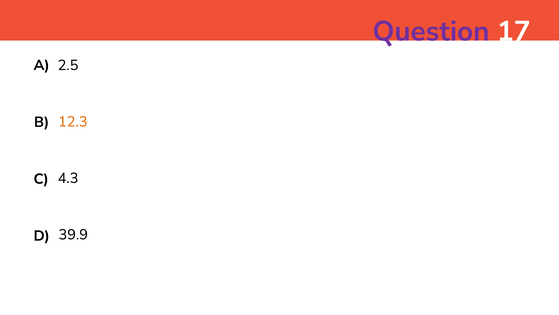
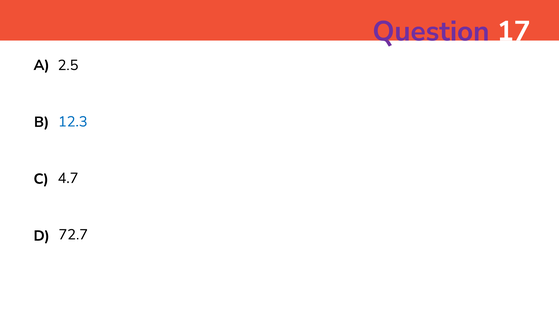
12.3 colour: orange -> blue (73, 121)
4.3: 4.3 -> 4.7 (68, 178)
39.9: 39.9 -> 72.7 (73, 234)
